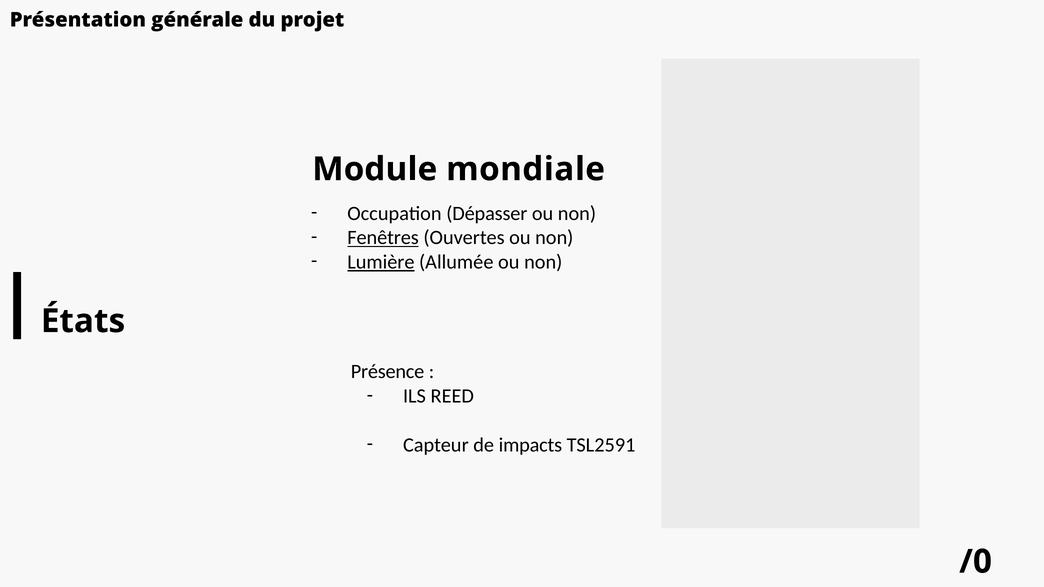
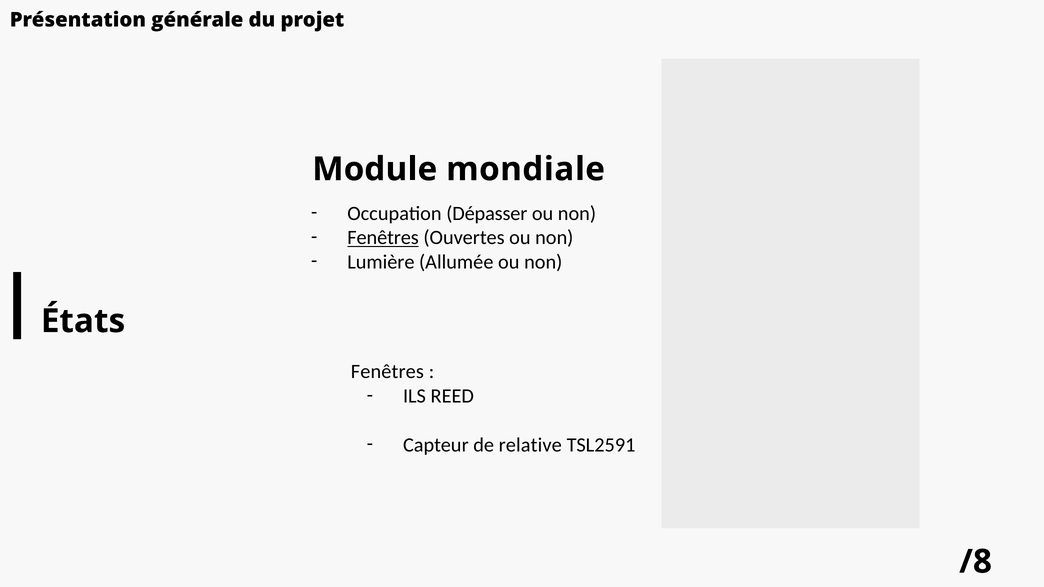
Lumière underline: present -> none (381, 262)
Présence: Présence -> Fenêtres (387, 372)
impacts: impacts -> relative (530, 445)
/0: /0 -> /8 (976, 562)
